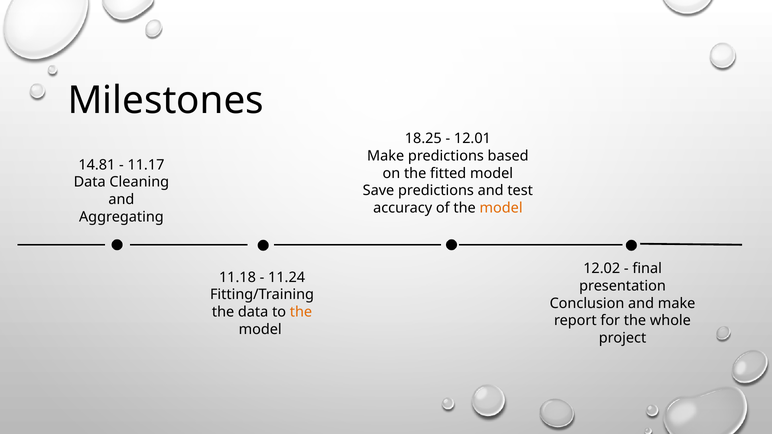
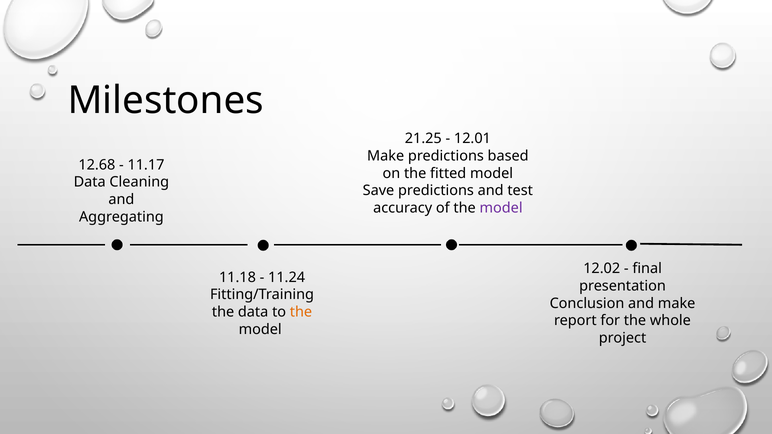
18.25: 18.25 -> 21.25 (423, 139)
14.81: 14.81 -> 12.68 (97, 165)
model colour: orange -> purple (501, 208)
